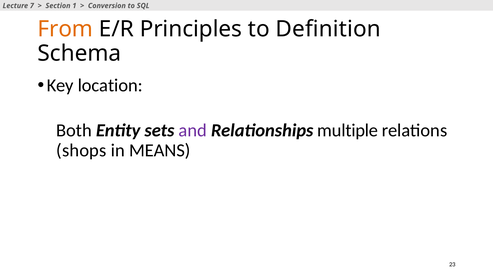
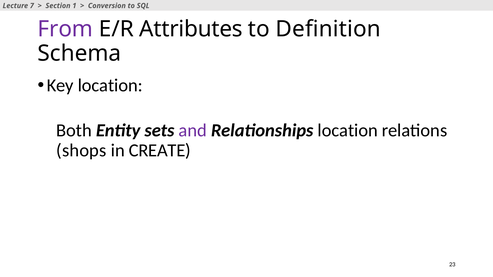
From colour: orange -> purple (65, 29)
Principles: Principles -> Attributes (191, 29)
Relationships multiple: multiple -> location (348, 131)
MEANS: MEANS -> CREATE (160, 151)
